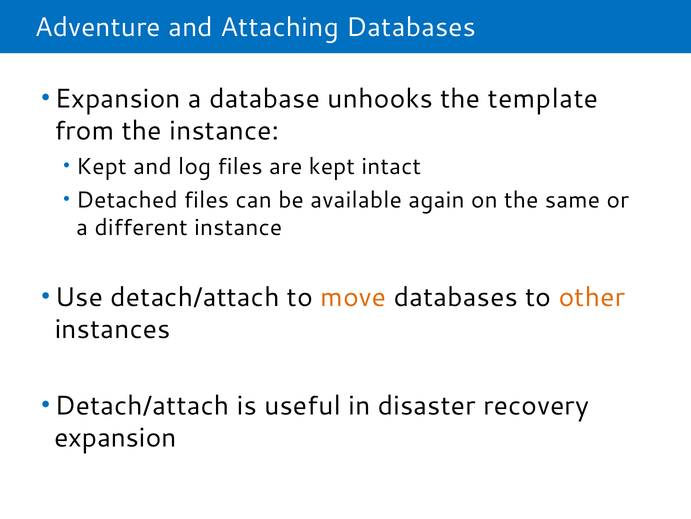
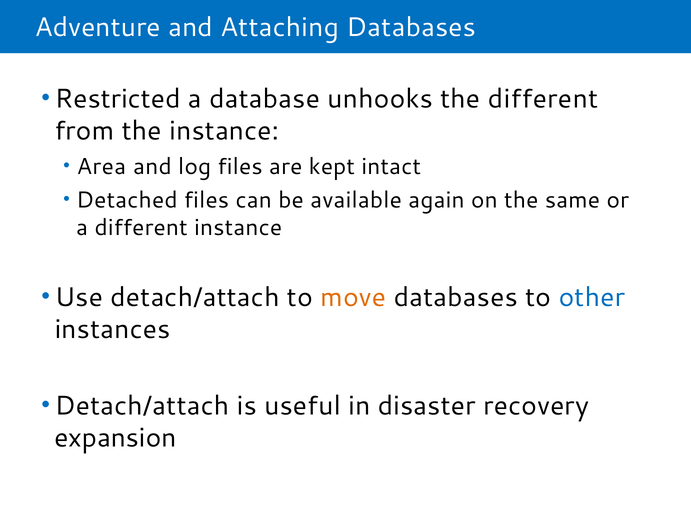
Expansion: Expansion -> Restricted (118, 99)
the template: template -> different (543, 99)
Kept: Kept -> Area (101, 166)
other colour: orange -> blue (592, 297)
